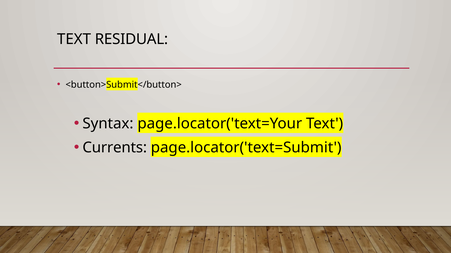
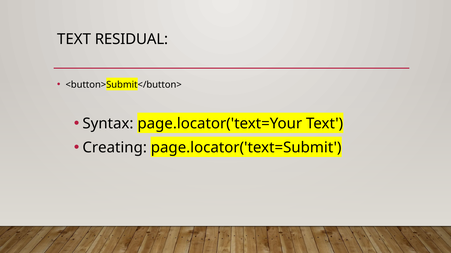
Currents: Currents -> Creating (115, 148)
